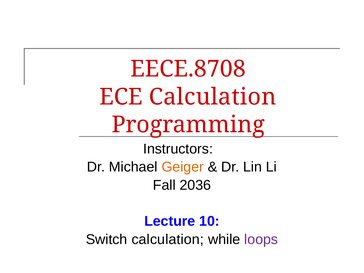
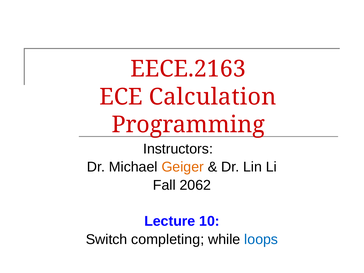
EECE.8708: EECE.8708 -> EECE.2163 (188, 69)
2036: 2036 -> 2062 (195, 185)
Switch calculation: calculation -> completing (168, 239)
loops colour: purple -> blue (261, 239)
